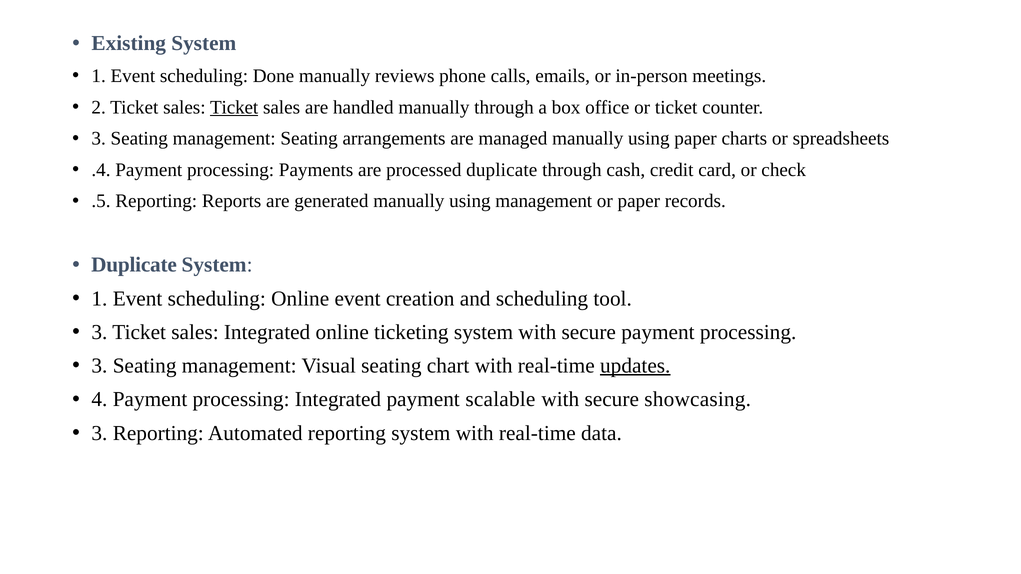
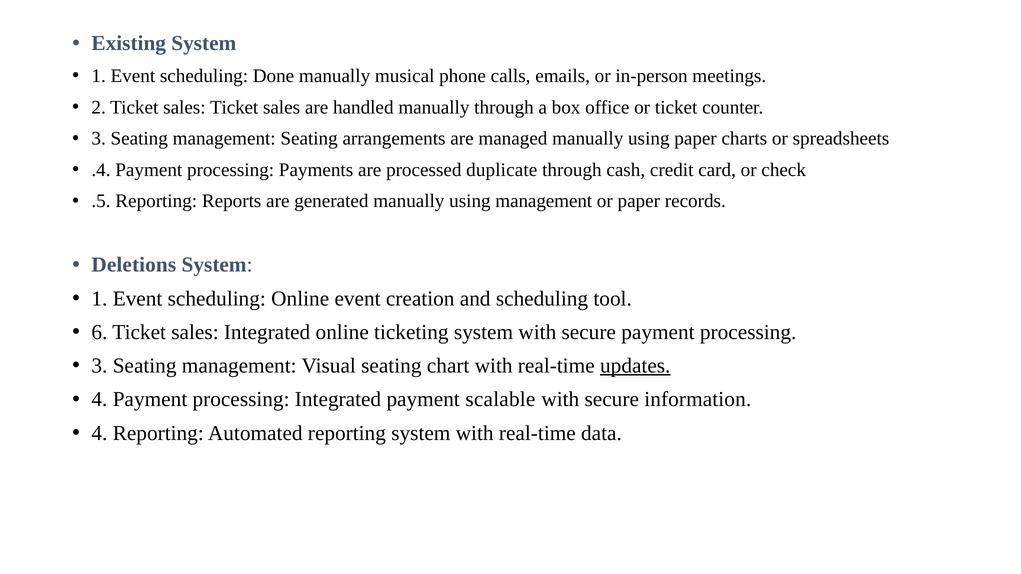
reviews: reviews -> musical (405, 76)
Ticket underline: present -> none (234, 107)
Duplicate: Duplicate -> Deletions (134, 265)
3: 3 -> 6 (99, 332)
showcasing: showcasing -> information (698, 400)
3: 3 -> 4 (99, 433)
